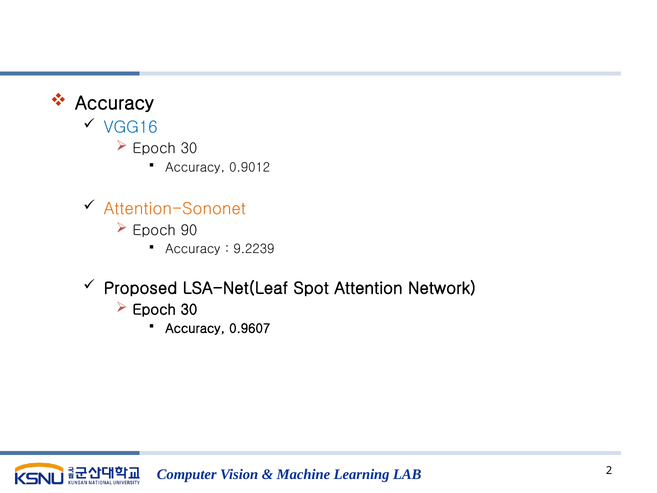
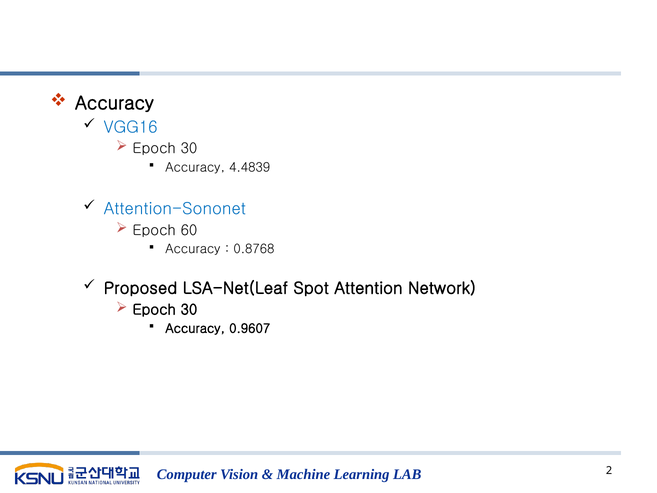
0.9012: 0.9012 -> 4.4839 (250, 167)
Attention-Sononet colour: orange -> blue (175, 209)
90: 90 -> 60 (189, 230)
9.2239: 9.2239 -> 0.8768 (254, 249)
